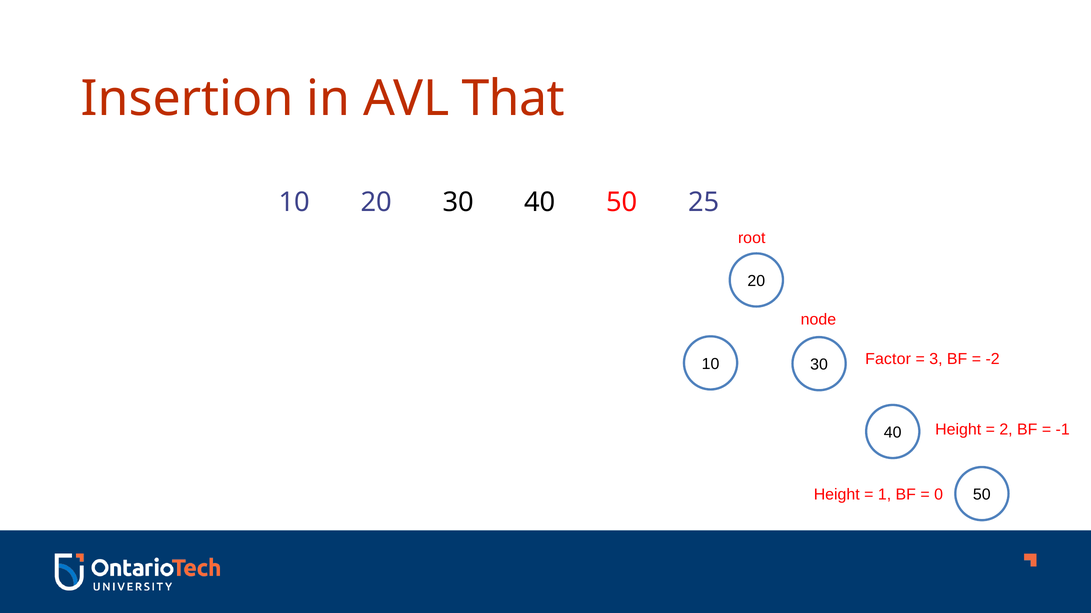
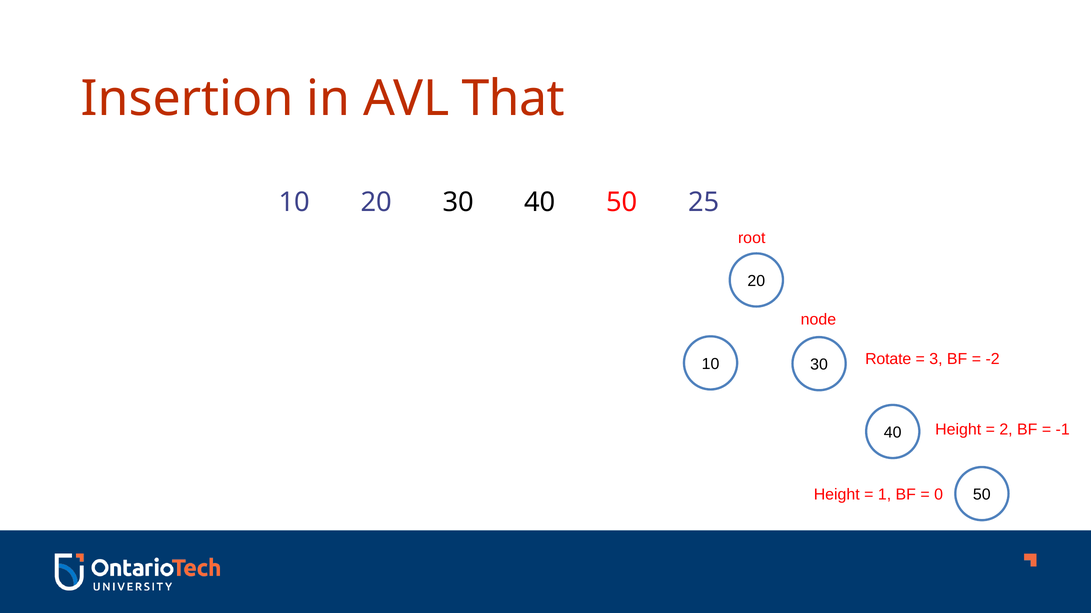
Factor: Factor -> Rotate (888, 359)
